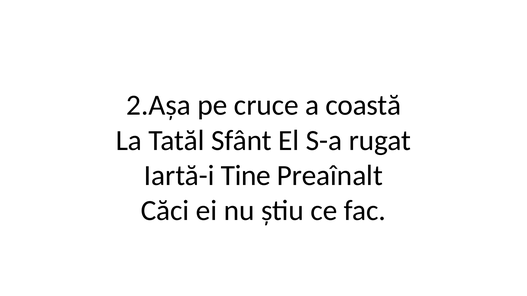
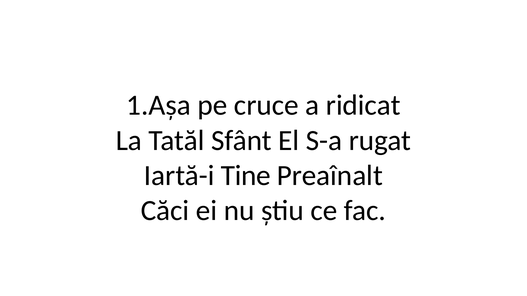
2.Așa: 2.Așa -> 1.Așa (159, 105)
coastă: coastă -> ridicat (363, 105)
